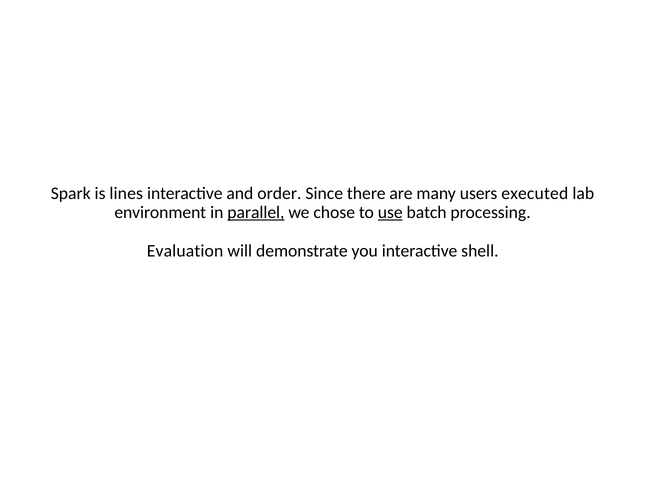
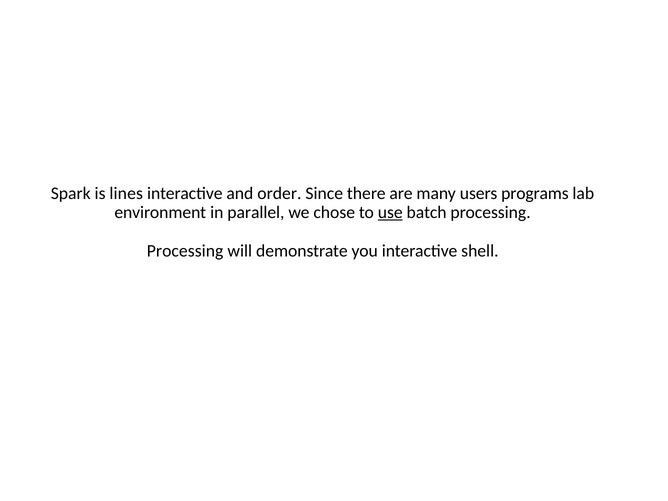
executed: executed -> programs (535, 194)
parallel underline: present -> none (256, 213)
Evaluation: Evaluation -> Processing (185, 251)
